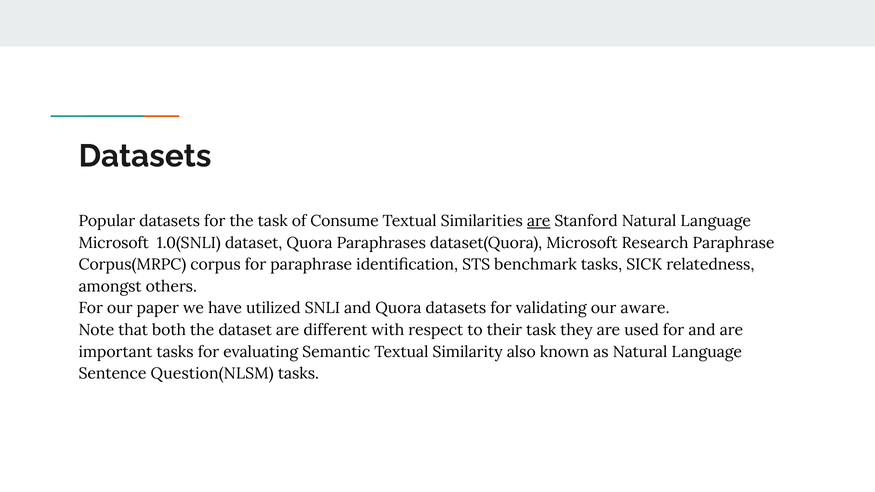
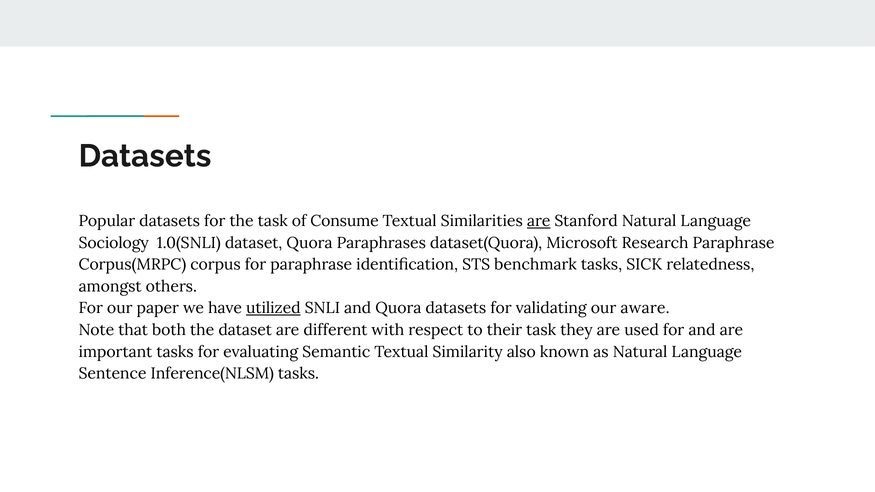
Microsoft: Microsoft -> Sociology (114, 243)
utilized underline: none -> present (273, 308)
Question(NLSM: Question(NLSM -> Inference(NLSM (212, 374)
